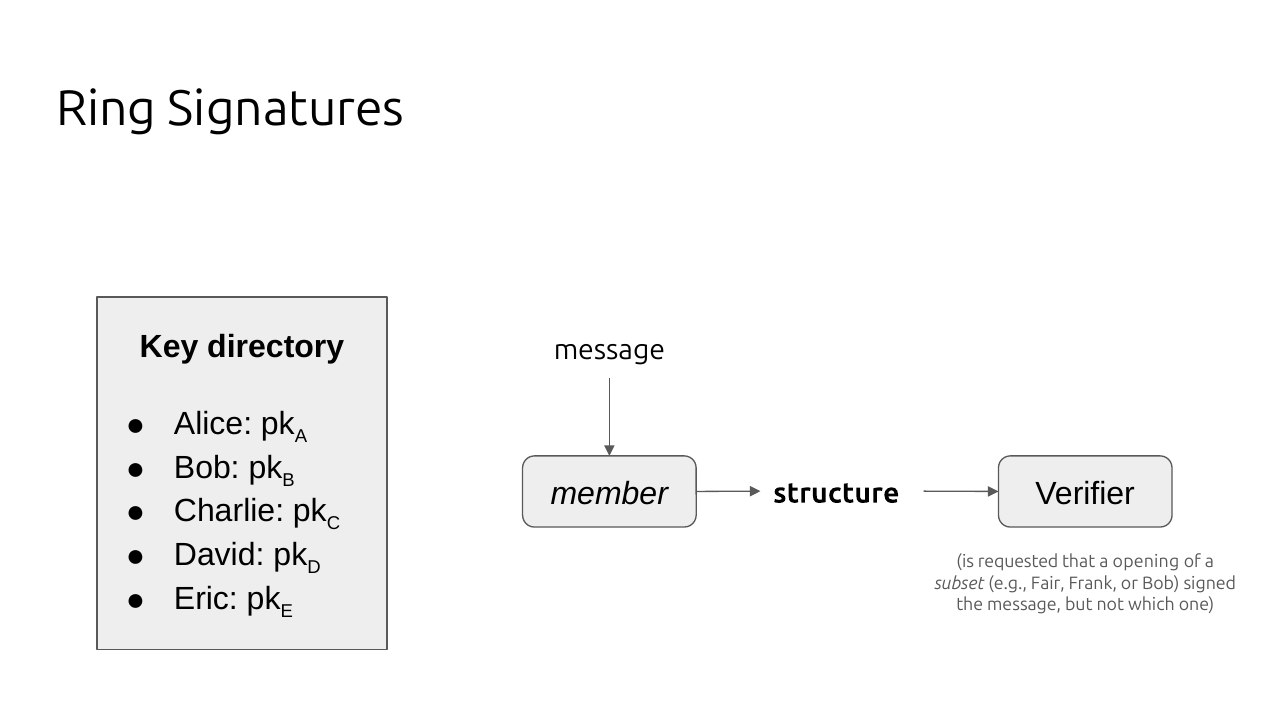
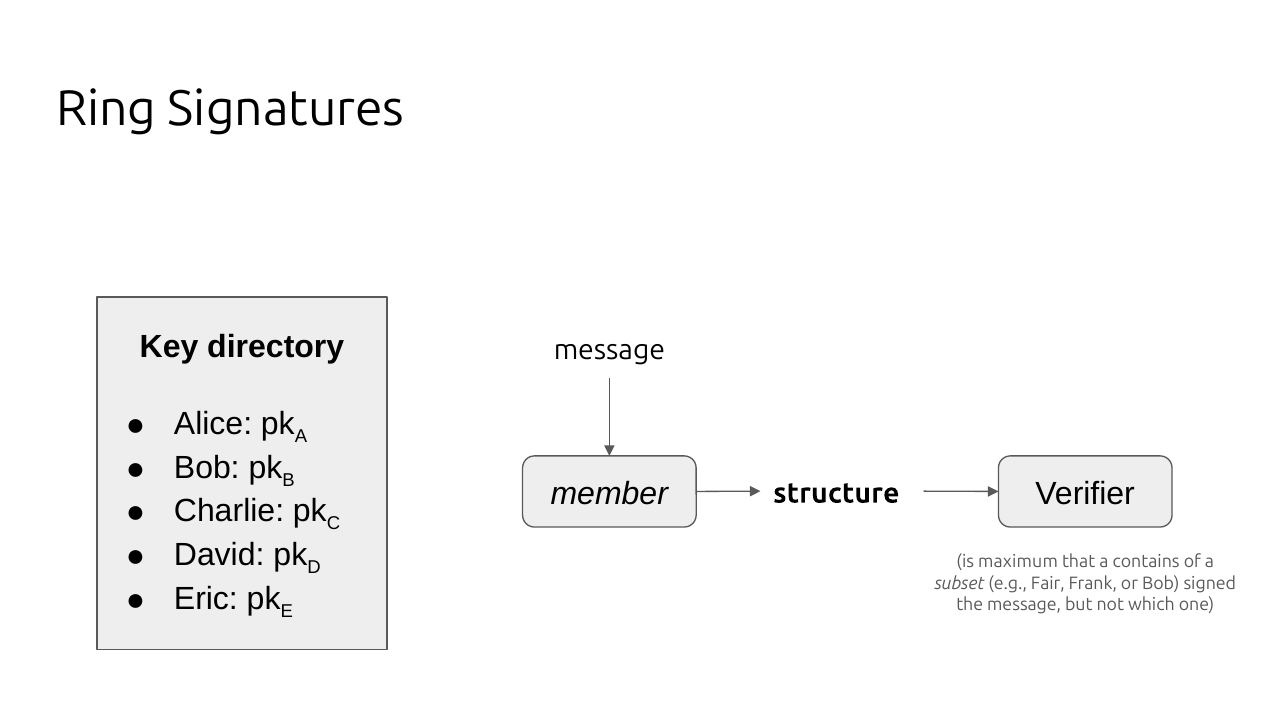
requested: requested -> maximum (1018, 562)
opening: opening -> contains (1146, 562)
